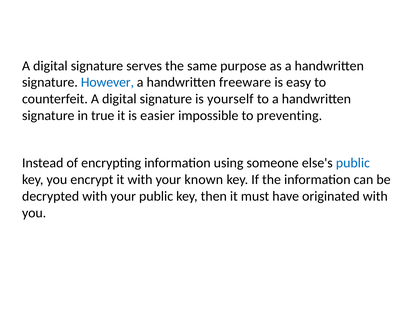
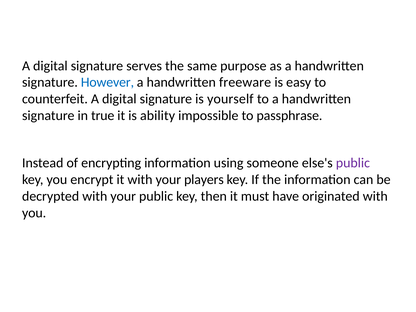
easier: easier -> ability (158, 116)
preventing: preventing -> passphrase (289, 116)
public colour: blue -> purple (353, 163)
known: known -> players (204, 179)
